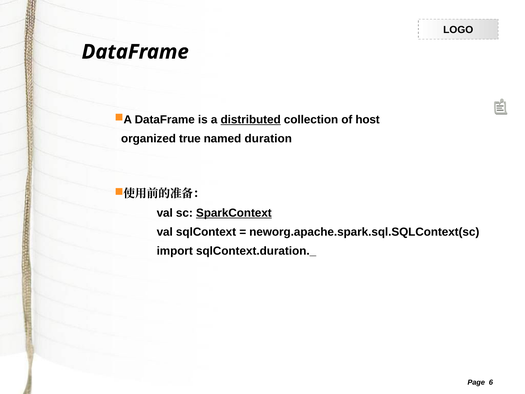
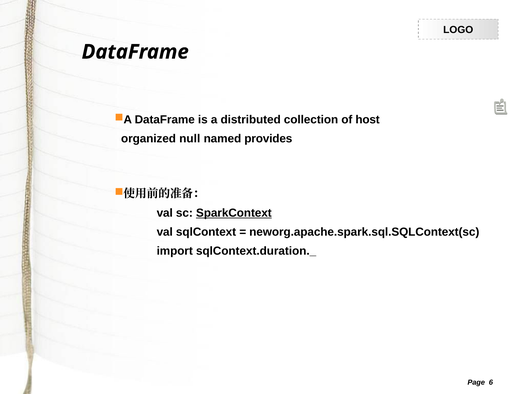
distributed underline: present -> none (251, 120)
true: true -> null (190, 139)
duration: duration -> provides (268, 139)
